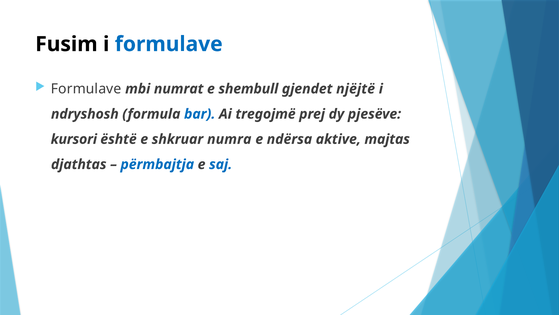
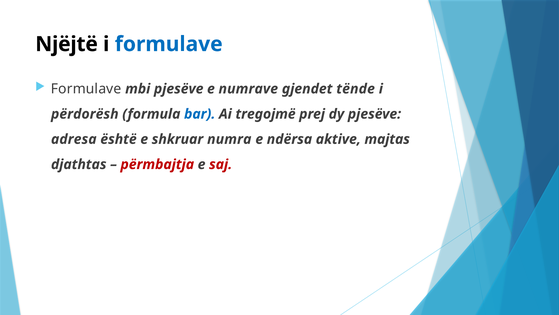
Fusim: Fusim -> Njëjtë (67, 44)
mbi numrat: numrat -> pjesëve (179, 89)
shembull: shembull -> numrave (248, 89)
njëjtë: njëjtë -> tënde (356, 89)
ndryshosh: ndryshosh -> përdorësh (85, 114)
kursori: kursori -> adresa (74, 139)
përmbajtja colour: blue -> red (157, 164)
saj colour: blue -> red (221, 164)
